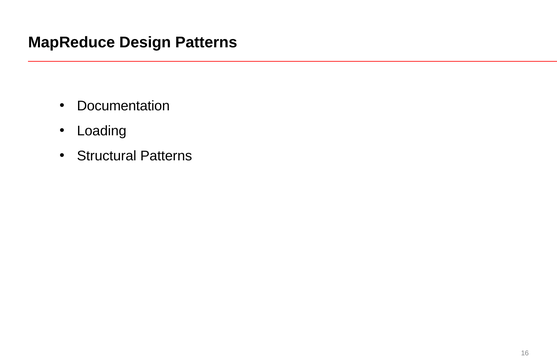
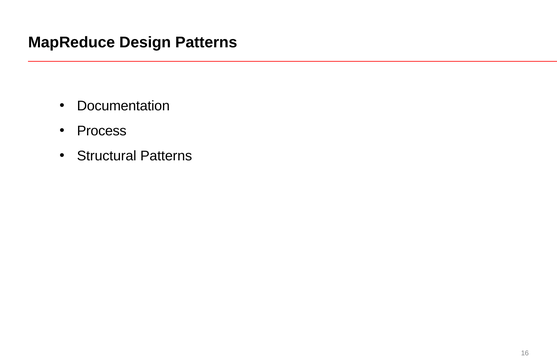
Loading: Loading -> Process (102, 131)
